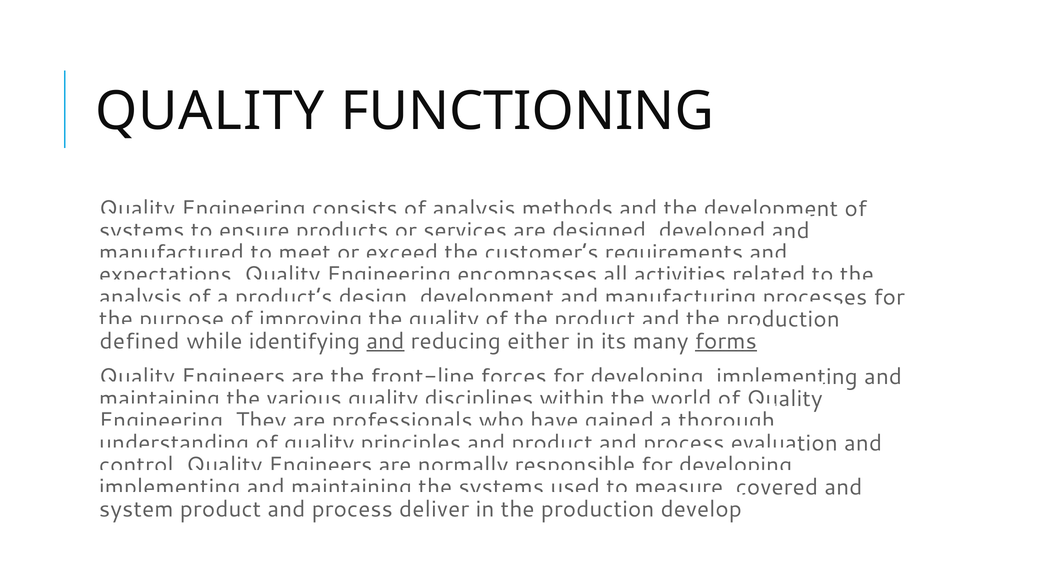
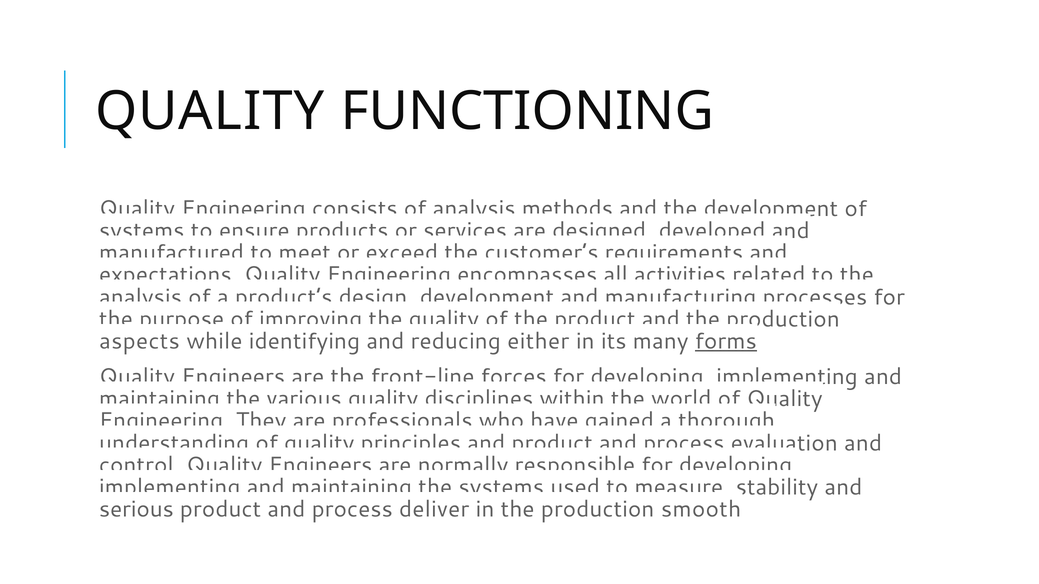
defined: defined -> aspects (139, 341)
and underline: present -> none (385, 341)
covered: covered -> stability (777, 488)
system: system -> serious (136, 510)
develop: develop -> smooth (701, 510)
